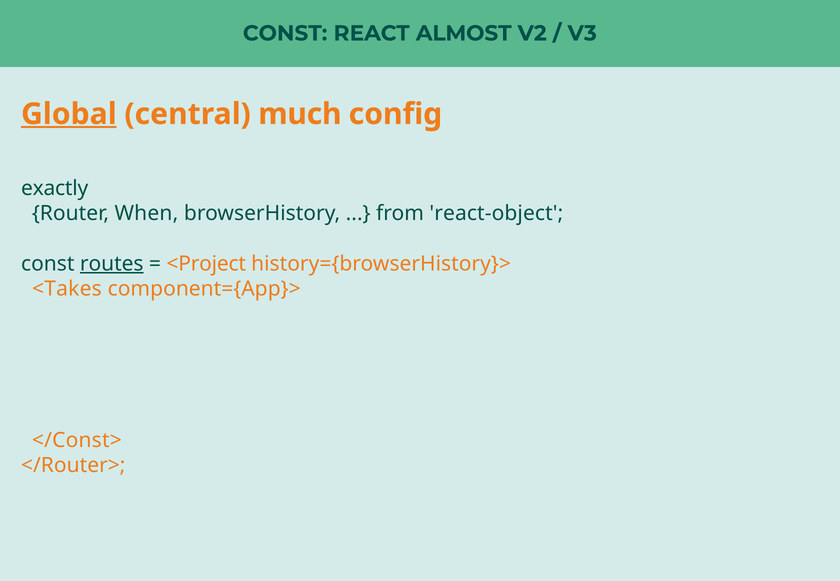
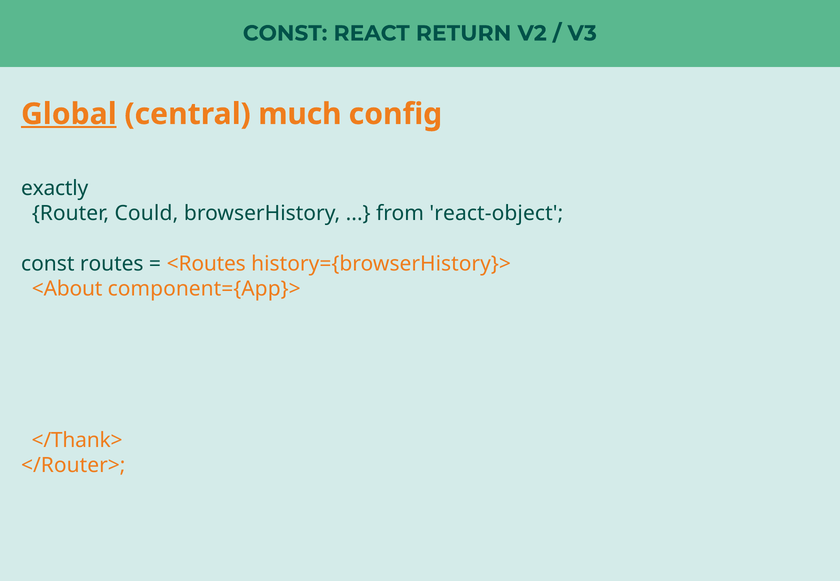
ALMOST: ALMOST -> RETURN (464, 33)
When: When -> Could (146, 214)
routes underline: present -> none (112, 264)
<Project: <Project -> <Routes (206, 264)
<Takes: <Takes -> <About (67, 289)
</Const>: </Const> -> </Thank> (77, 441)
